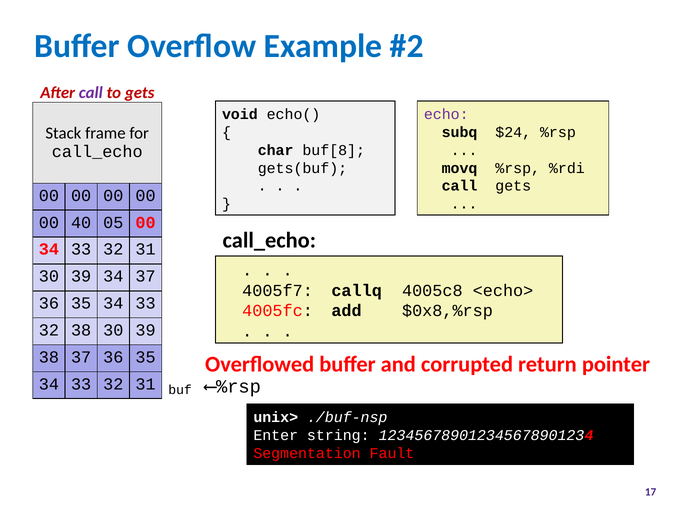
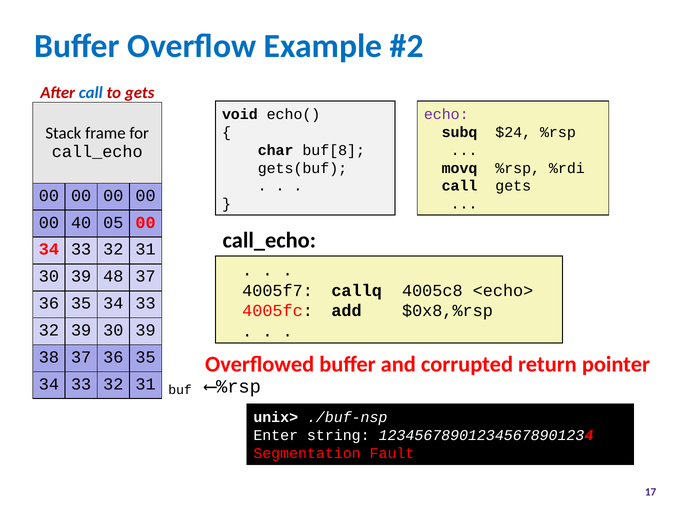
call colour: purple -> blue (91, 93)
39 34: 34 -> 48 (113, 276)
32 38: 38 -> 39 (81, 330)
